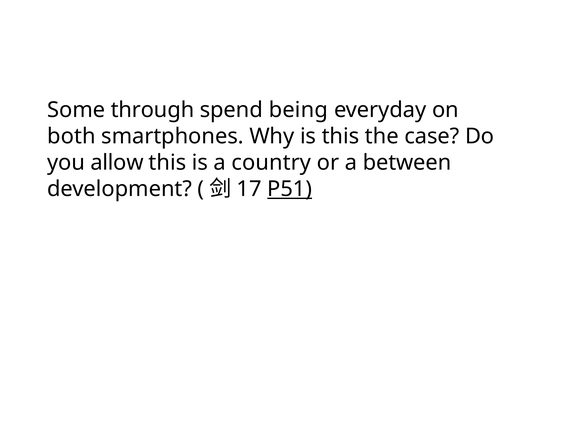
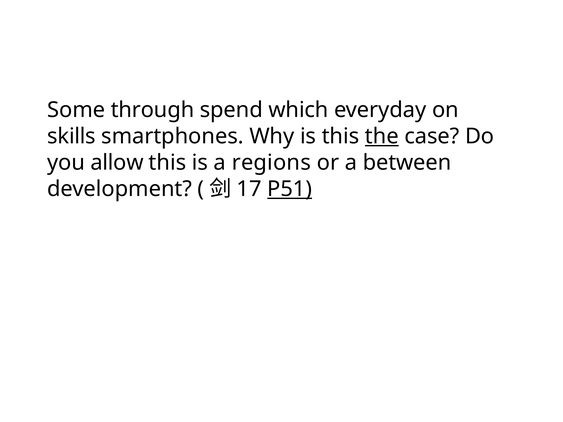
being: being -> which (299, 110)
both: both -> skills (72, 136)
the underline: none -> present (382, 136)
country: country -> regions (271, 163)
